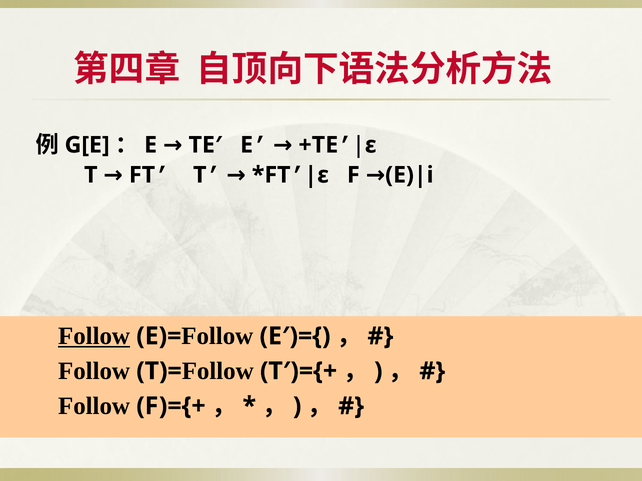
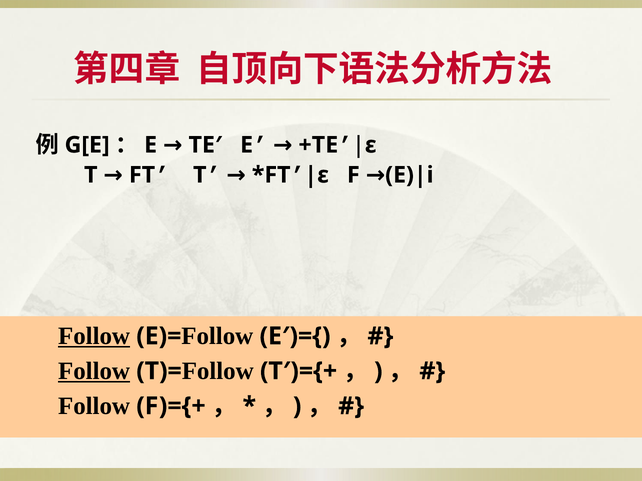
Follow underline: none -> present (94, 371)
